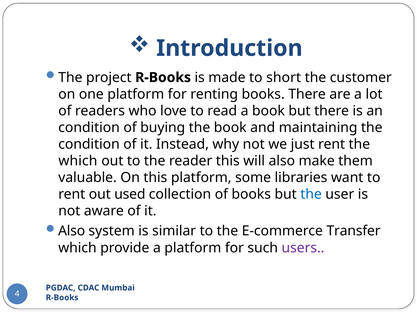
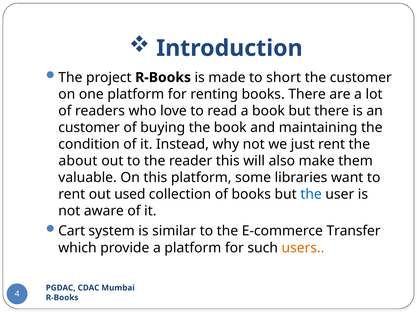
condition: condition -> customer (89, 127)
which: which -> about (78, 161)
Also: Also -> Cart (72, 231)
users colour: purple -> orange (303, 248)
